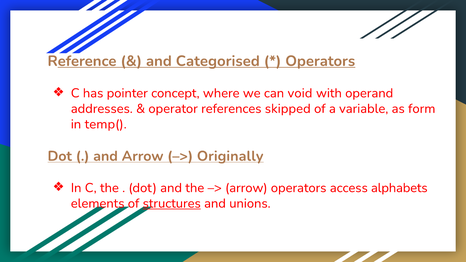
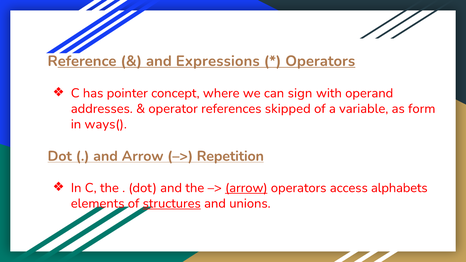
Categorised: Categorised -> Expressions (218, 61)
void: void -> sign (300, 93)
temp(: temp( -> ways( (106, 124)
Originally: Originally -> Repetition (230, 156)
arrow underline: none -> present (246, 188)
